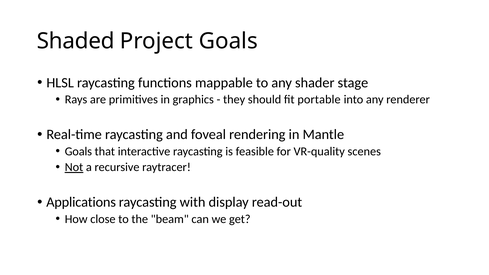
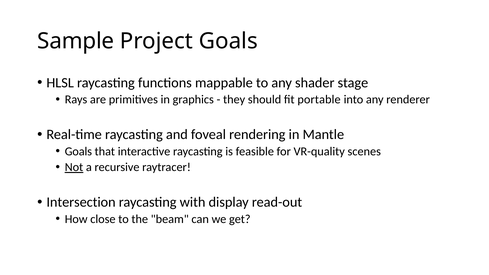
Shaded: Shaded -> Sample (76, 41)
Applications: Applications -> Intersection (81, 202)
